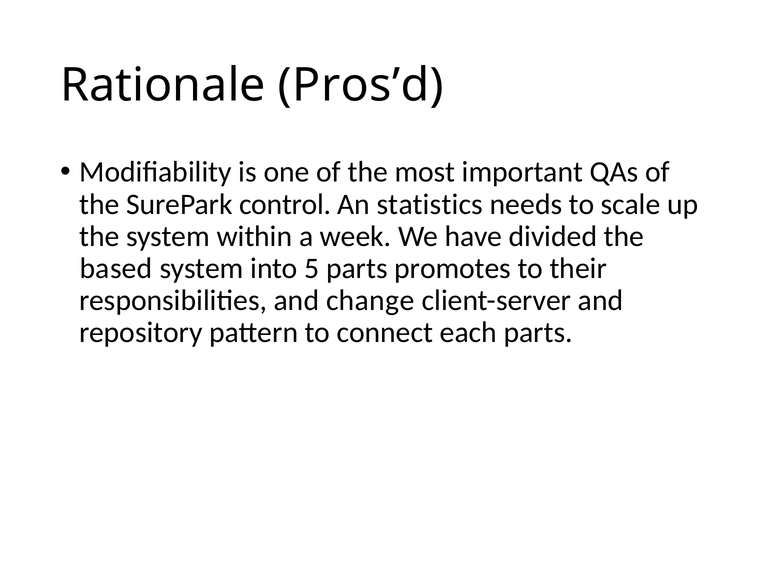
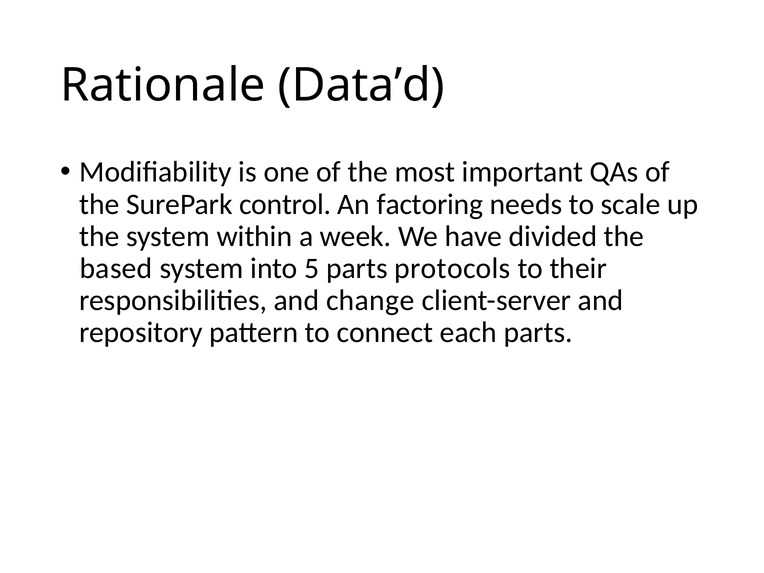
Pros’d: Pros’d -> Data’d (361, 86)
statistics: statistics -> factoring (430, 204)
promotes: promotes -> protocols (452, 268)
